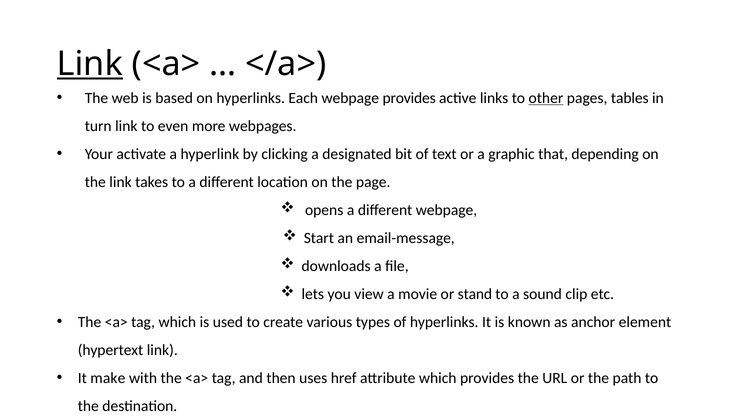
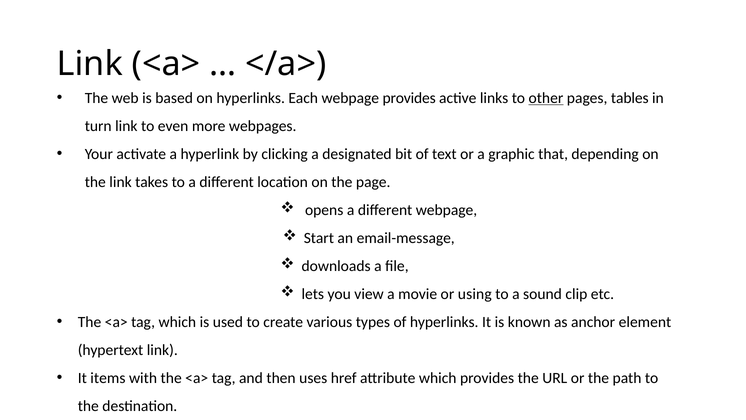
Link underline: present -> none (90, 64)
stand: stand -> using (475, 294)
make: make -> items (108, 378)
